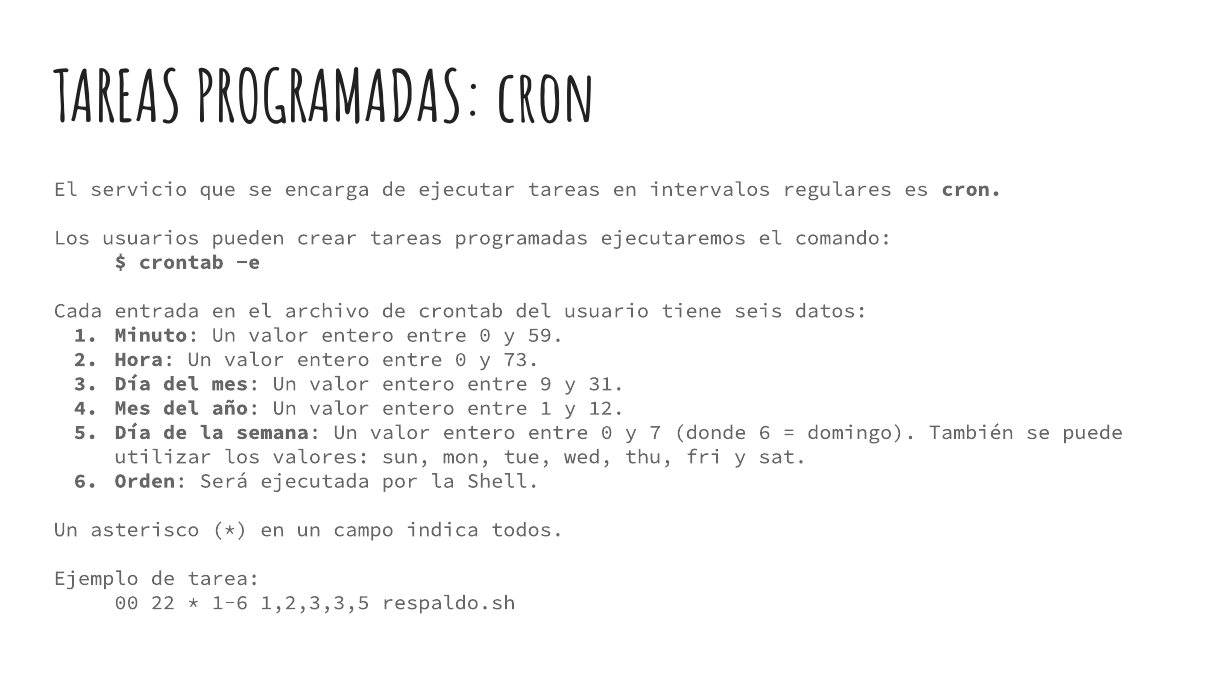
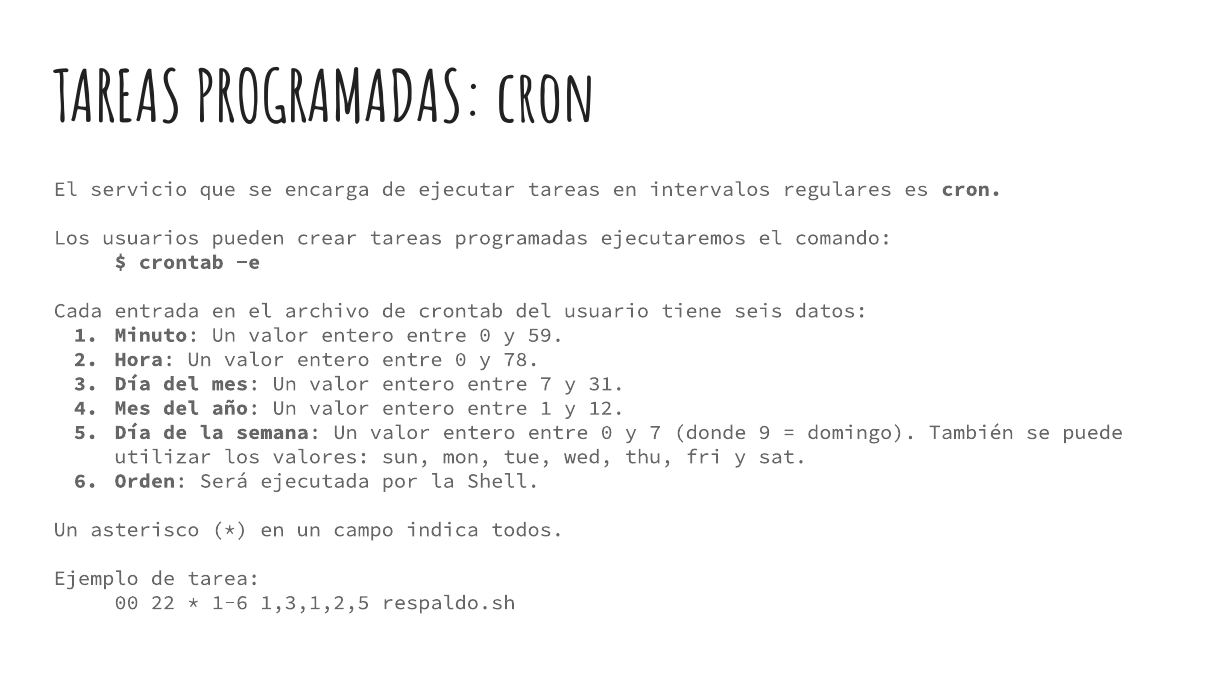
73: 73 -> 78 (522, 359)
entre 9: 9 -> 7 (546, 384)
donde 6: 6 -> 9 (765, 432)
1,2,3,3,5: 1,2,3,3,5 -> 1,3,1,2,5 (315, 603)
